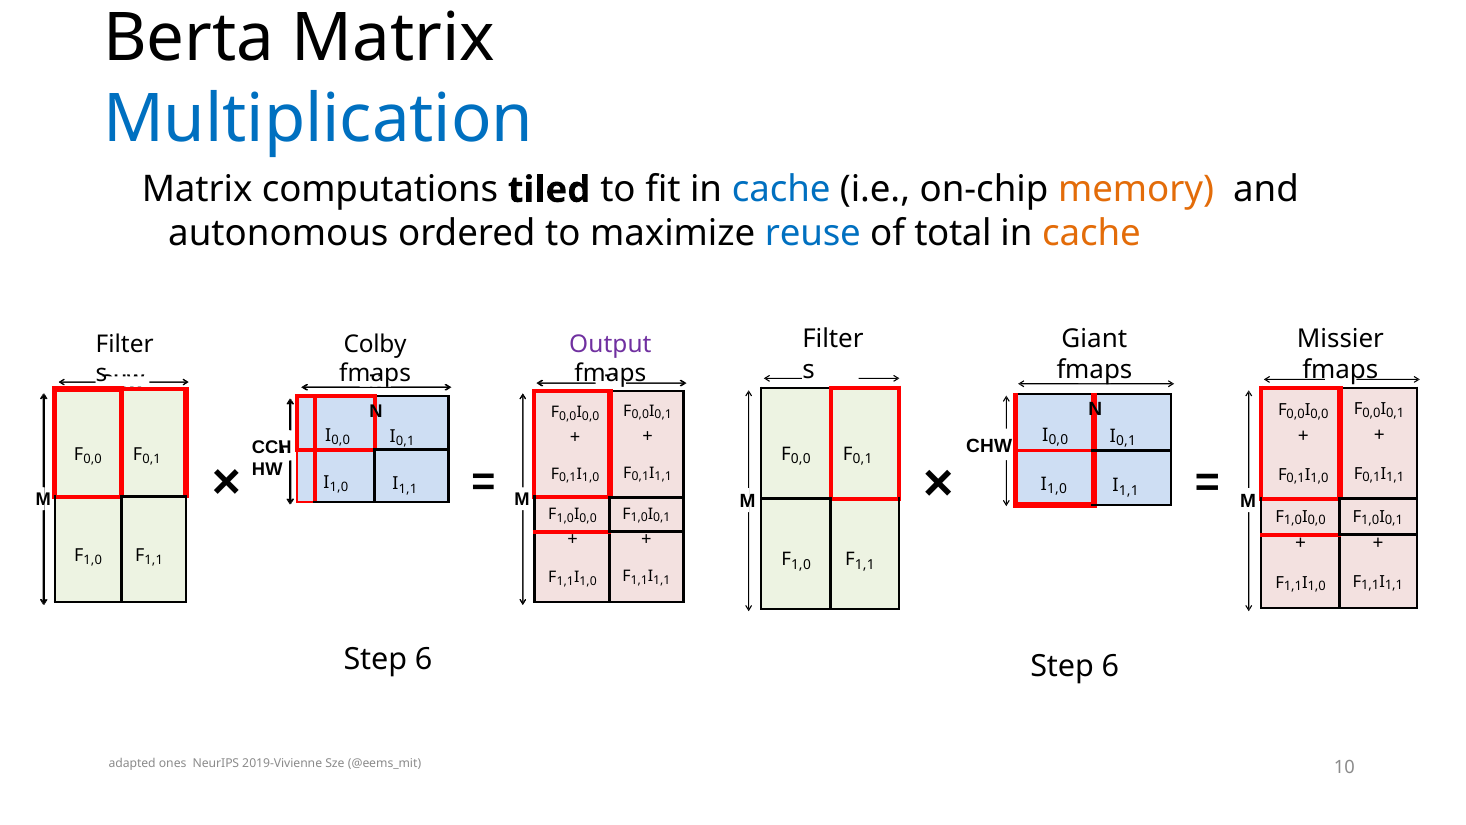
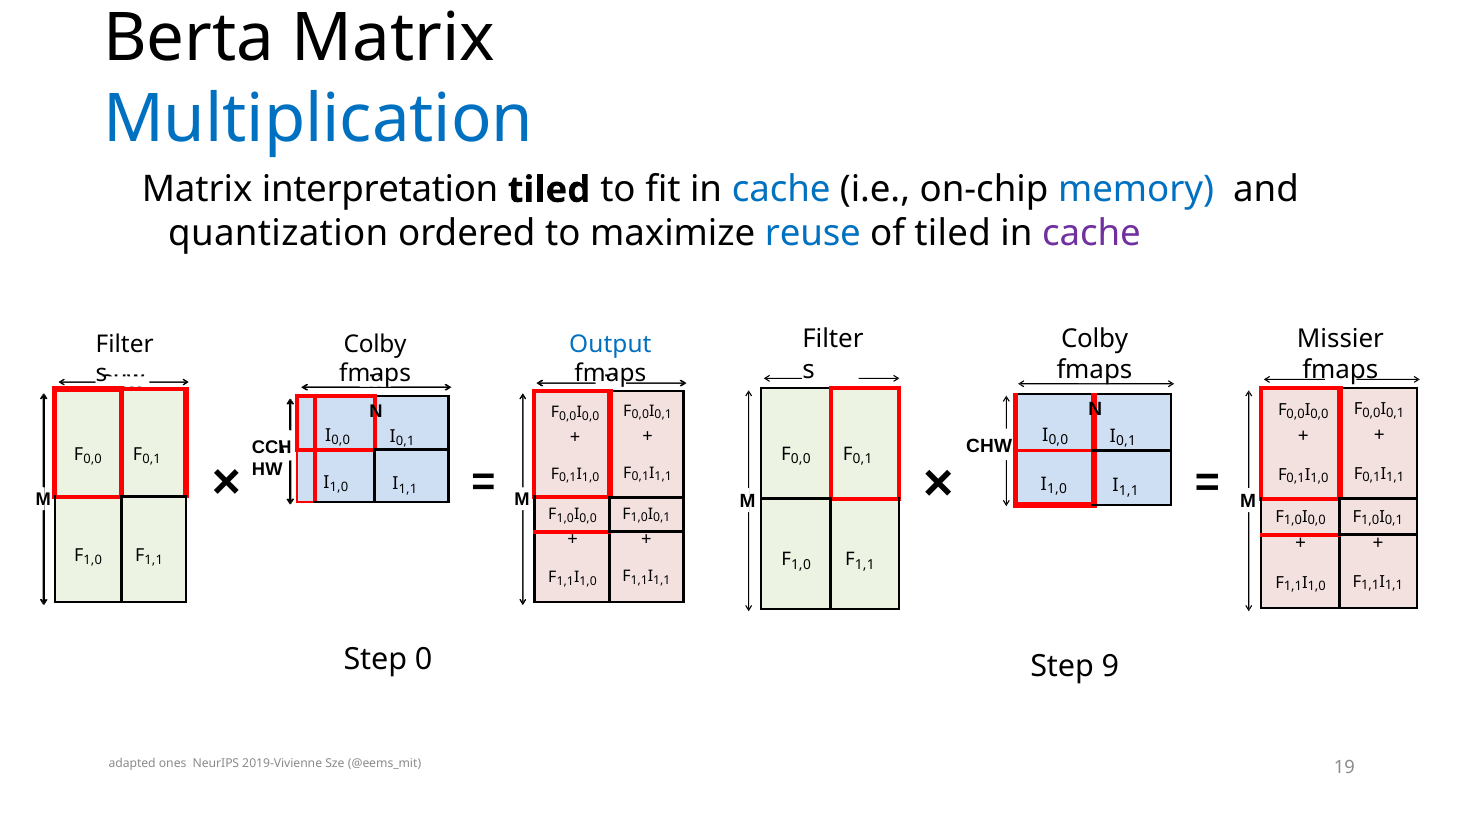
computations: computations -> interpretation (380, 190)
memory colour: orange -> blue (1136, 190)
autonomous: autonomous -> quantization (278, 234)
of total: total -> tiled (953, 234)
cache colour: orange -> purple (1091, 234)
Giant: Giant -> Colby (1095, 339)
Output colour: purple -> blue (610, 344)
6: 6 -> 0 (424, 659)
6: 6 -> 9 (1110, 666)
10: 10 -> 19 (1344, 767)
